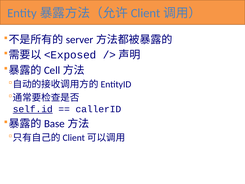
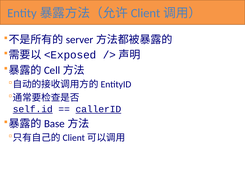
callerID underline: none -> present (98, 109)
